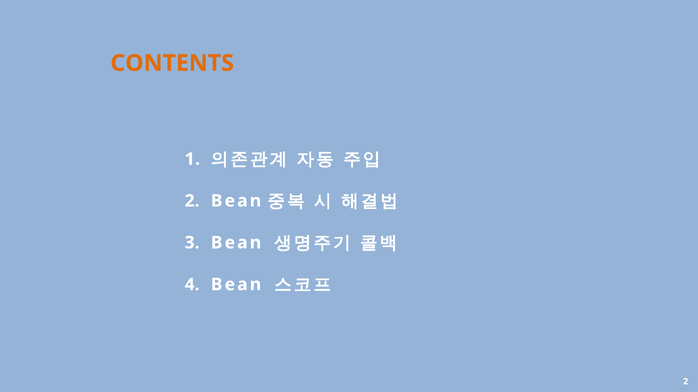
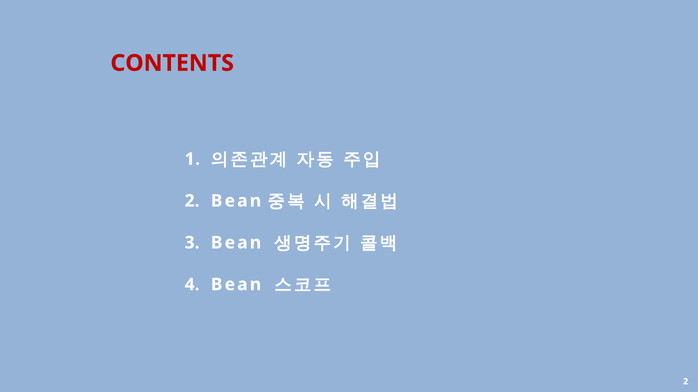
CONTENTS colour: orange -> red (172, 63)
